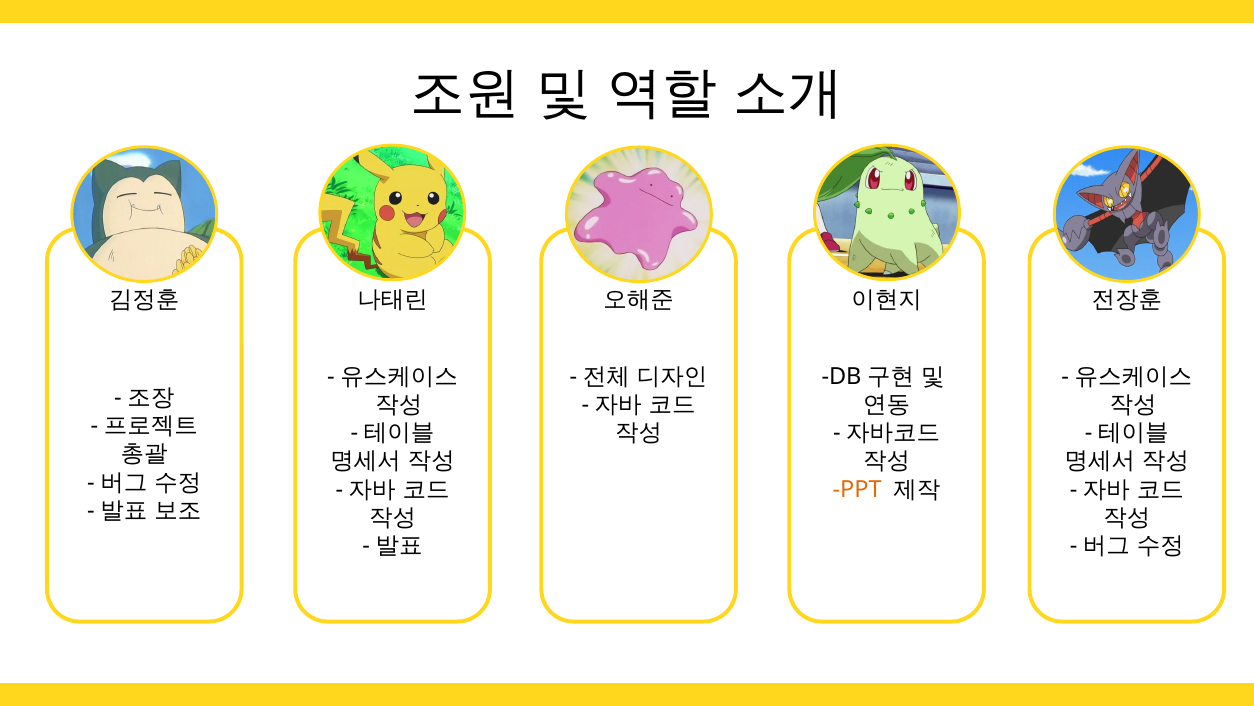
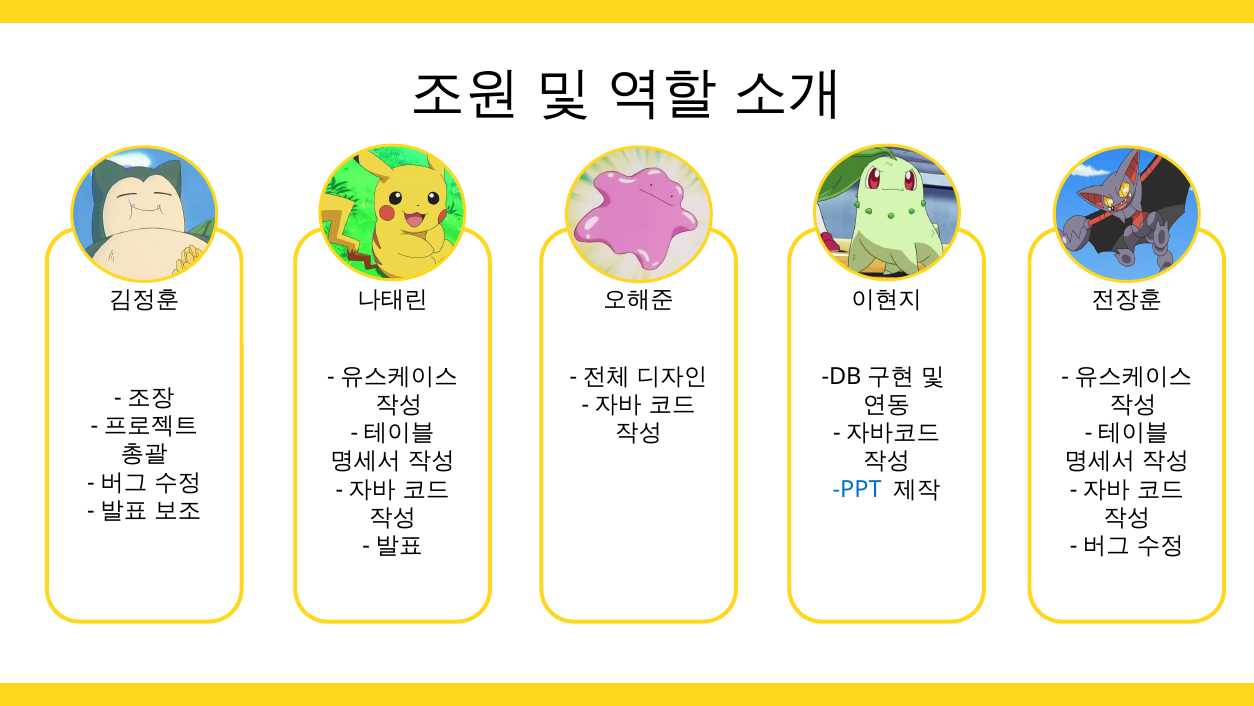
PPT colour: orange -> blue (857, 489)
